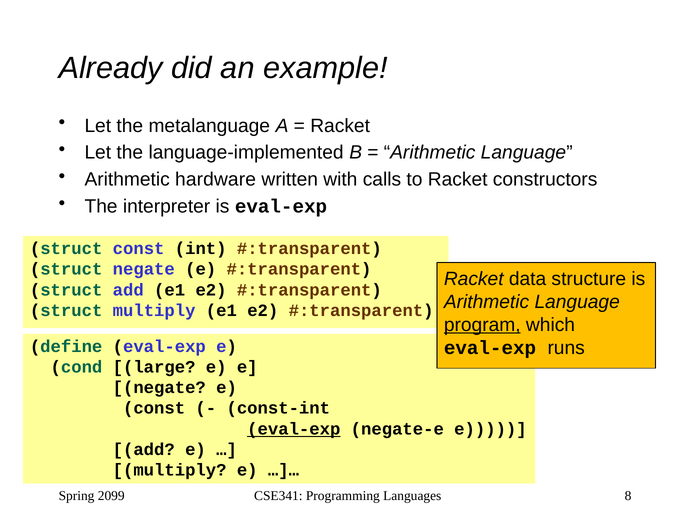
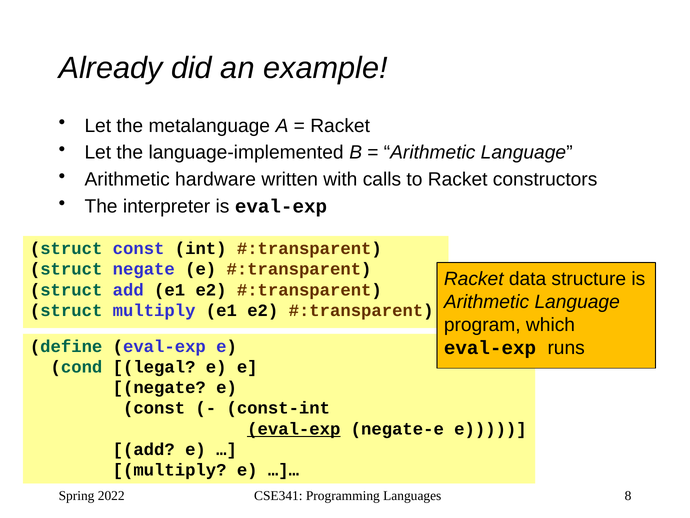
program underline: present -> none (482, 325)
large: large -> legal (154, 367)
2099: 2099 -> 2022 (111, 495)
